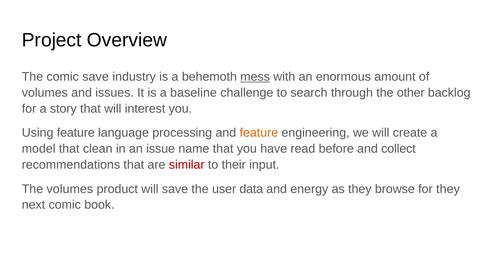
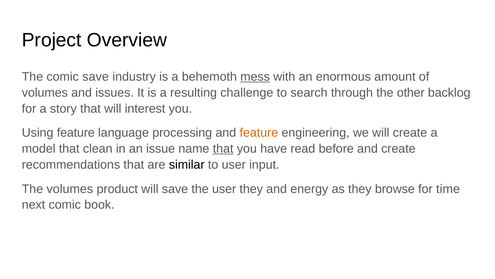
baseline: baseline -> resulting (194, 92)
that underline: none -> present (223, 148)
and collect: collect -> create (398, 148)
similar colour: red -> black (187, 164)
to their: their -> user (234, 164)
user data: data -> they (251, 189)
for they: they -> time (448, 189)
